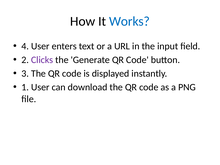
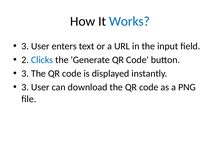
4: 4 -> 3 (25, 46)
Clicks colour: purple -> blue (42, 60)
1: 1 -> 3 (25, 87)
